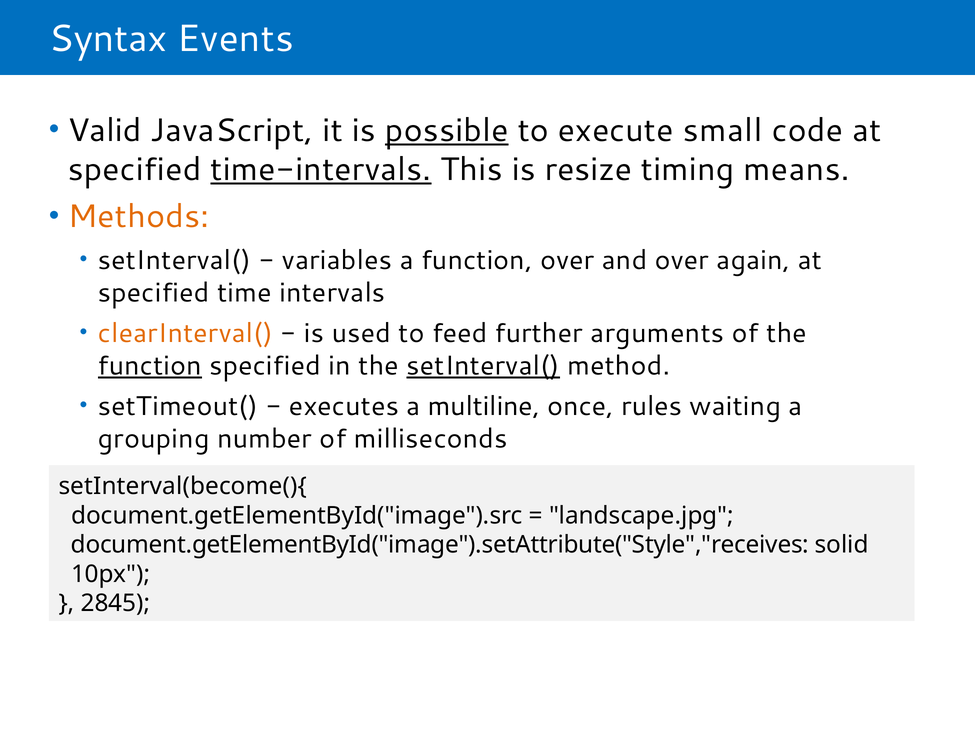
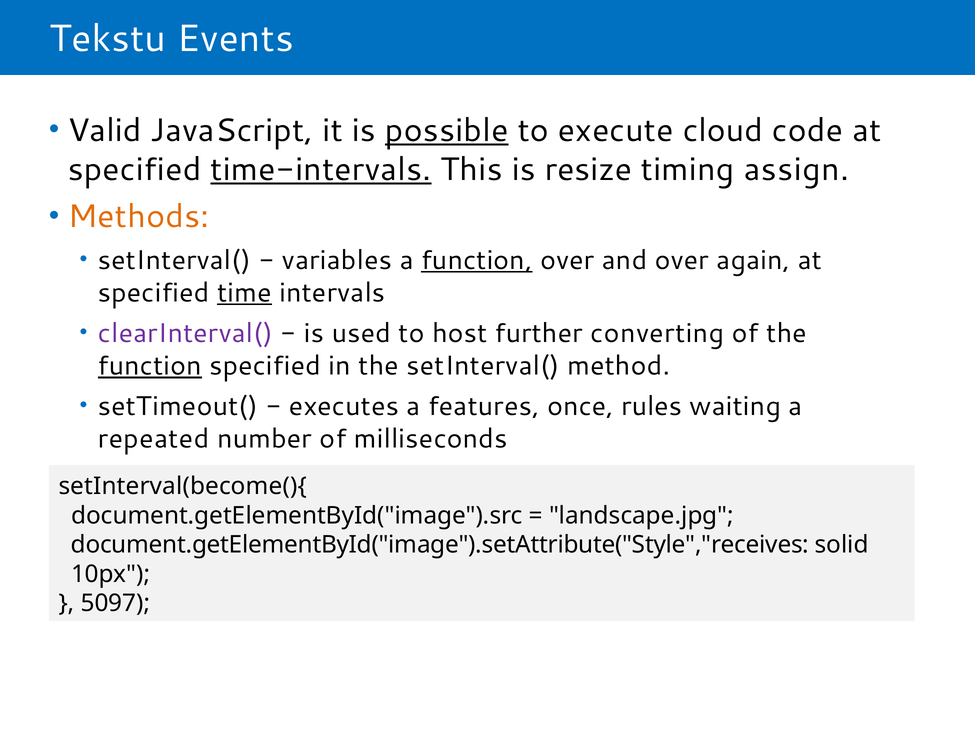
Syntax: Syntax -> Tekstu (108, 39)
small: small -> cloud (723, 131)
means: means -> assign (797, 170)
function underline: none -> present (477, 260)
time underline: none -> present (244, 293)
clearInterval( colour: orange -> purple (185, 333)
feed: feed -> host (460, 333)
arguments: arguments -> converting (657, 333)
setInterval( underline: present -> none (483, 366)
multiline: multiline -> features (484, 407)
grouping: grouping -> repeated (154, 439)
2845: 2845 -> 5097 (115, 604)
